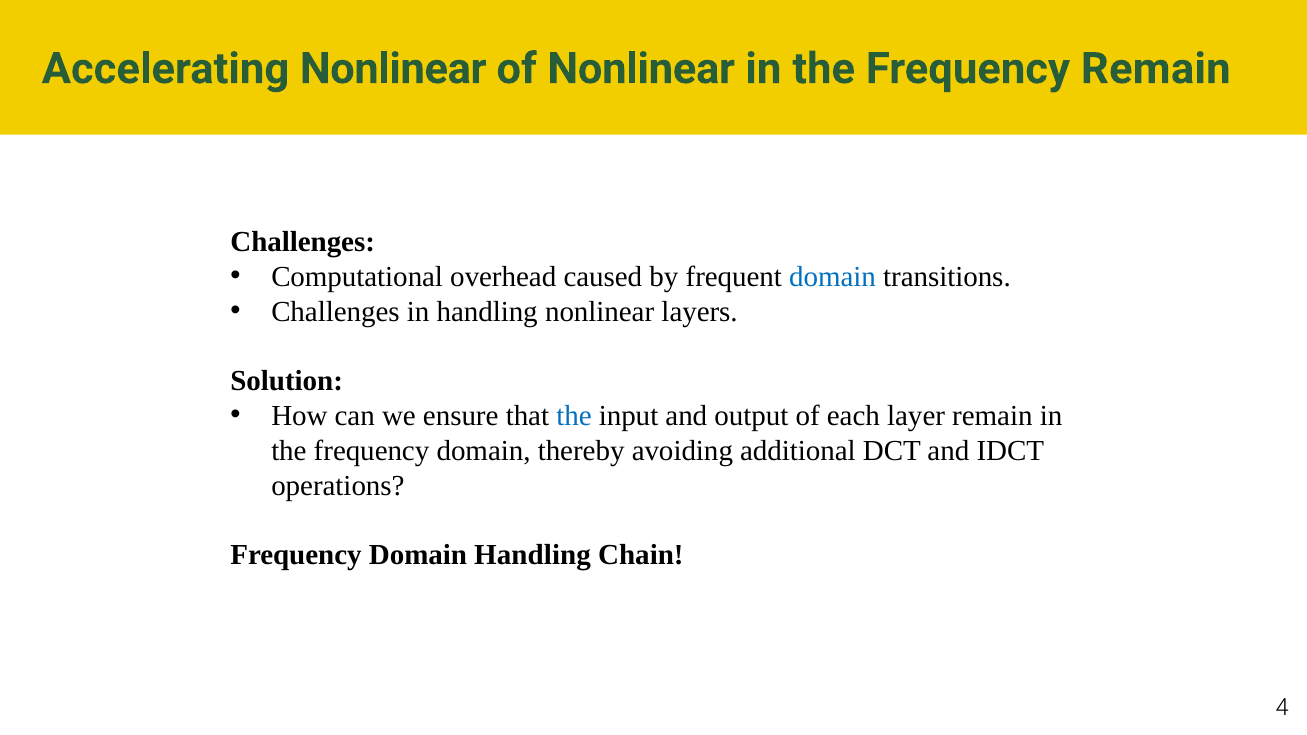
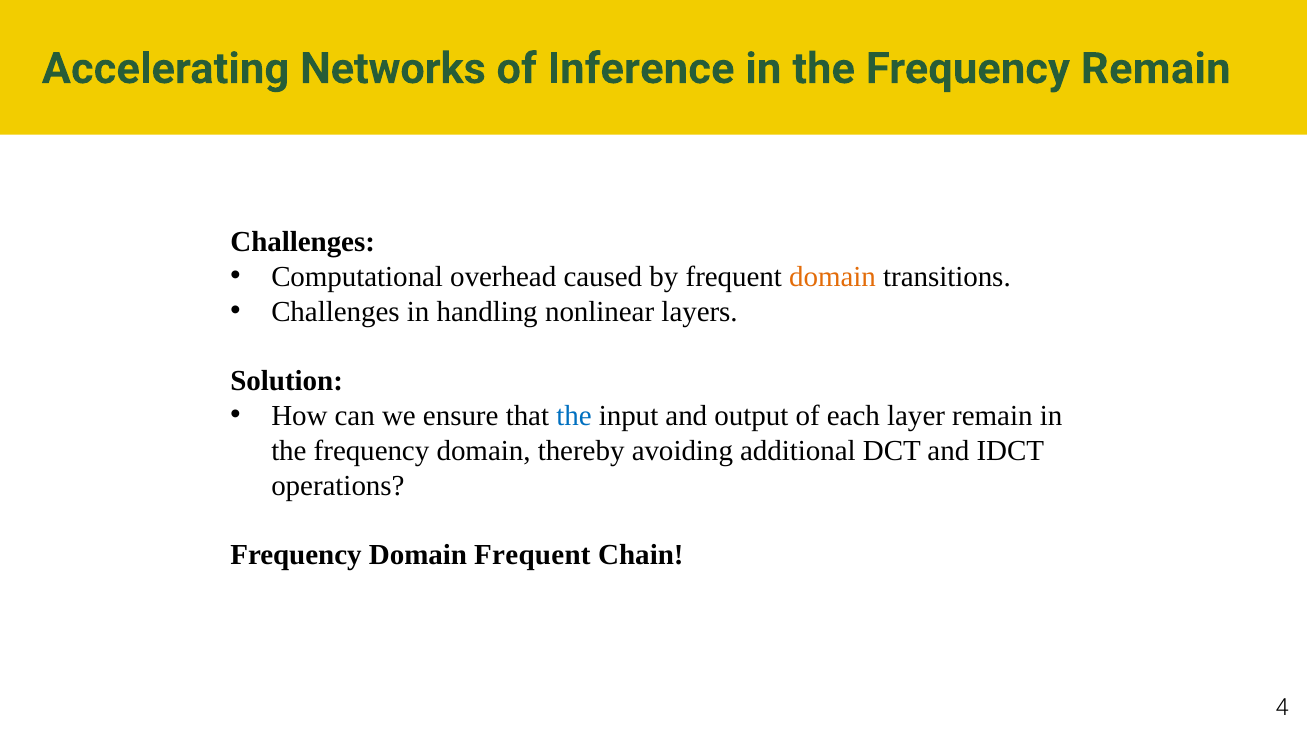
Accelerating Nonlinear: Nonlinear -> Networks (393, 69)
of Nonlinear: Nonlinear -> Inference (641, 69)
domain colour: blue -> orange (833, 277)
Domain Handling: Handling -> Frequent (532, 555)
